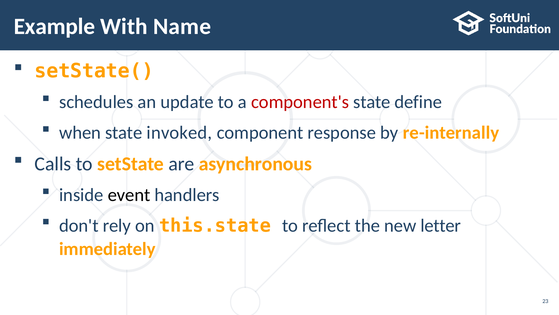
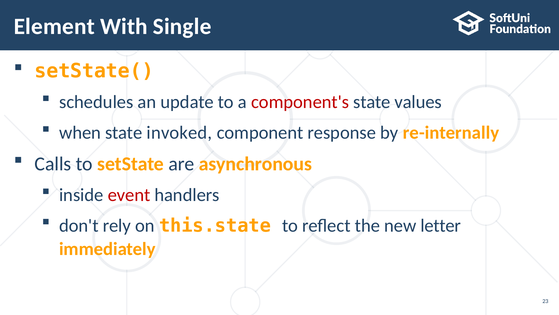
Example: Example -> Element (54, 26)
Name: Name -> Single (182, 26)
define: define -> values (418, 102)
event colour: black -> red (129, 195)
